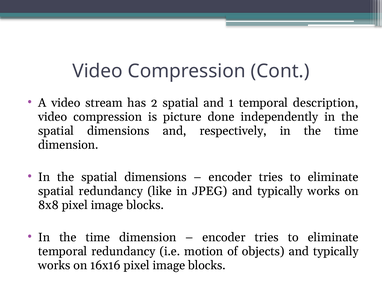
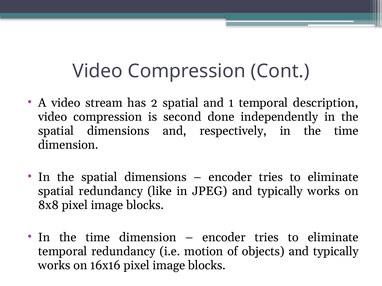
picture: picture -> second (182, 117)
